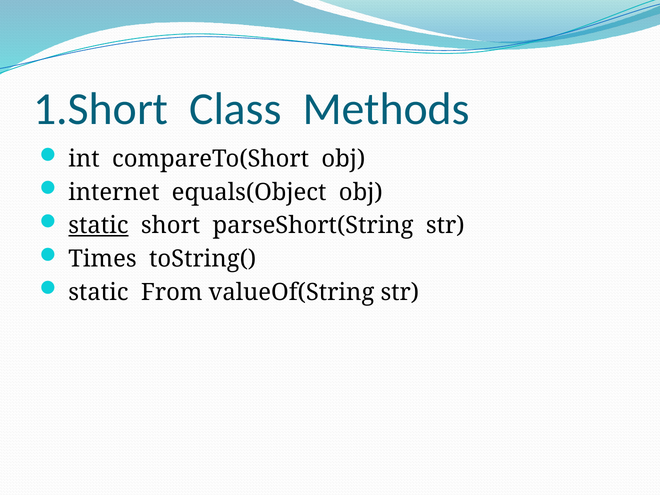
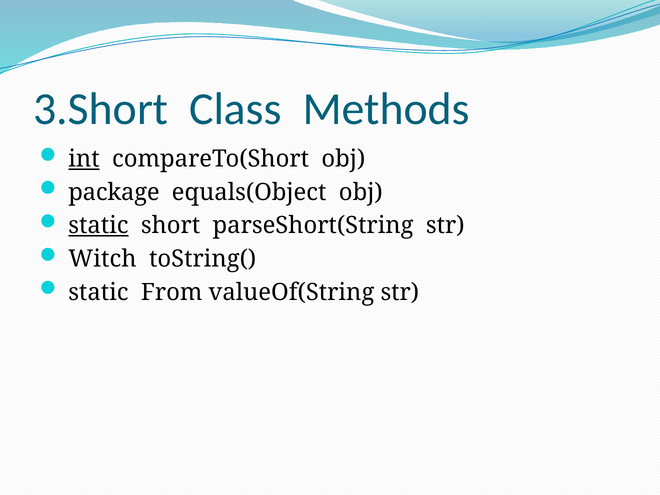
1.Short: 1.Short -> 3.Short (101, 109)
int underline: none -> present (84, 159)
internet: internet -> package (114, 192)
Times: Times -> Witch (102, 259)
